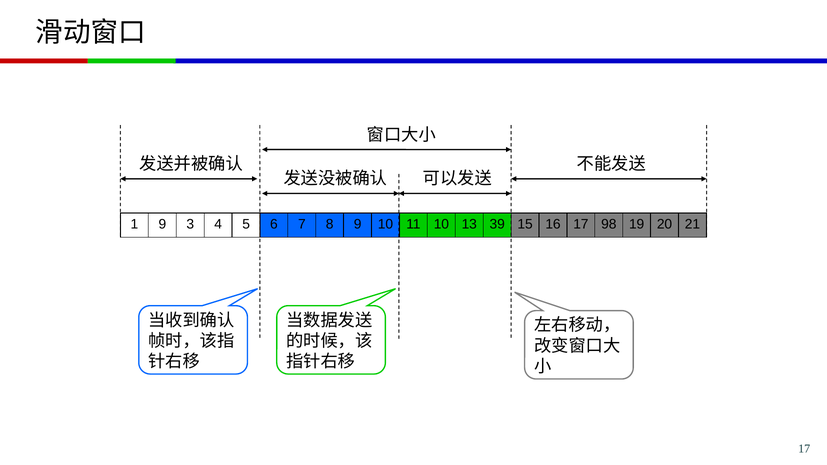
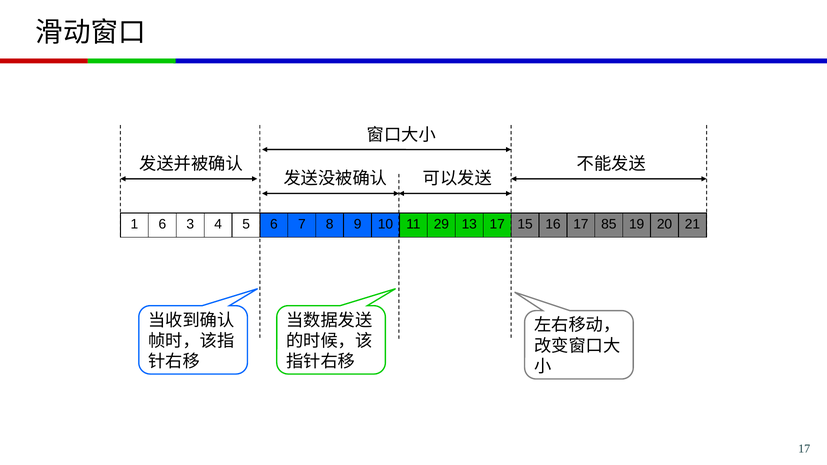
1 9: 9 -> 6 (162, 224)
11 10: 10 -> 29 (441, 224)
13 39: 39 -> 17 (497, 224)
98: 98 -> 85 (609, 224)
